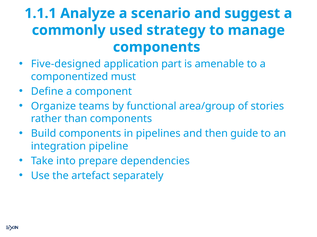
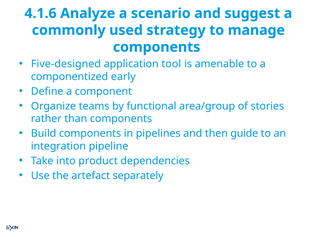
1.1.1: 1.1.1 -> 4.1.6 (41, 13)
part: part -> tool (171, 64)
must: must -> early (123, 77)
prepare: prepare -> product (98, 161)
